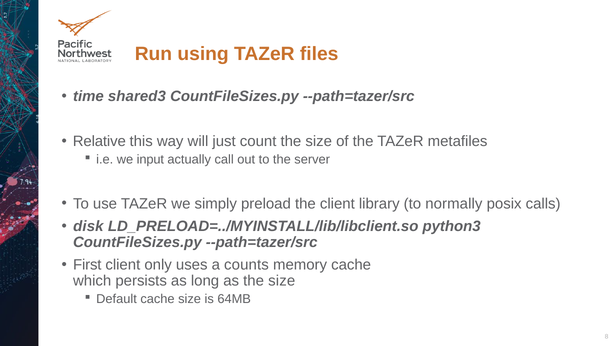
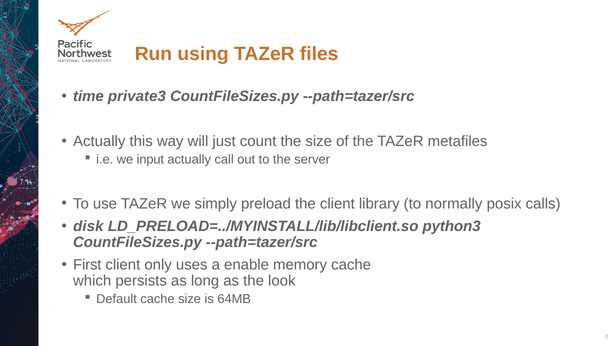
shared3: shared3 -> private3 (137, 97)
Relative: Relative -> Actually (99, 142)
counts: counts -> enable (247, 265)
as the size: size -> look (282, 281)
